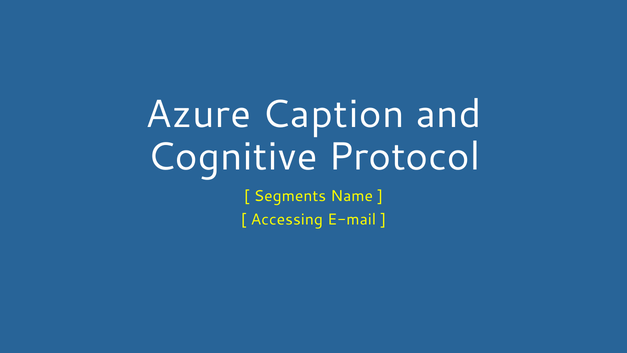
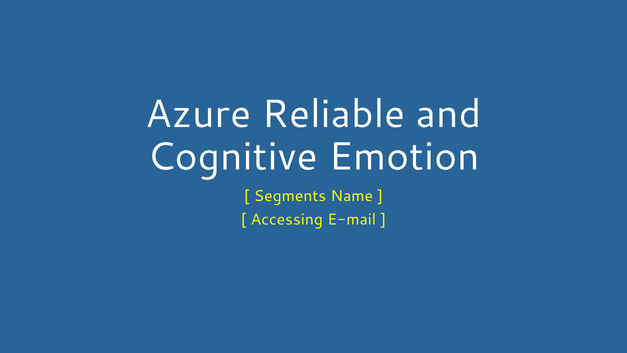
Caption: Caption -> Reliable (334, 114)
Protocol: Protocol -> Emotion (404, 157)
